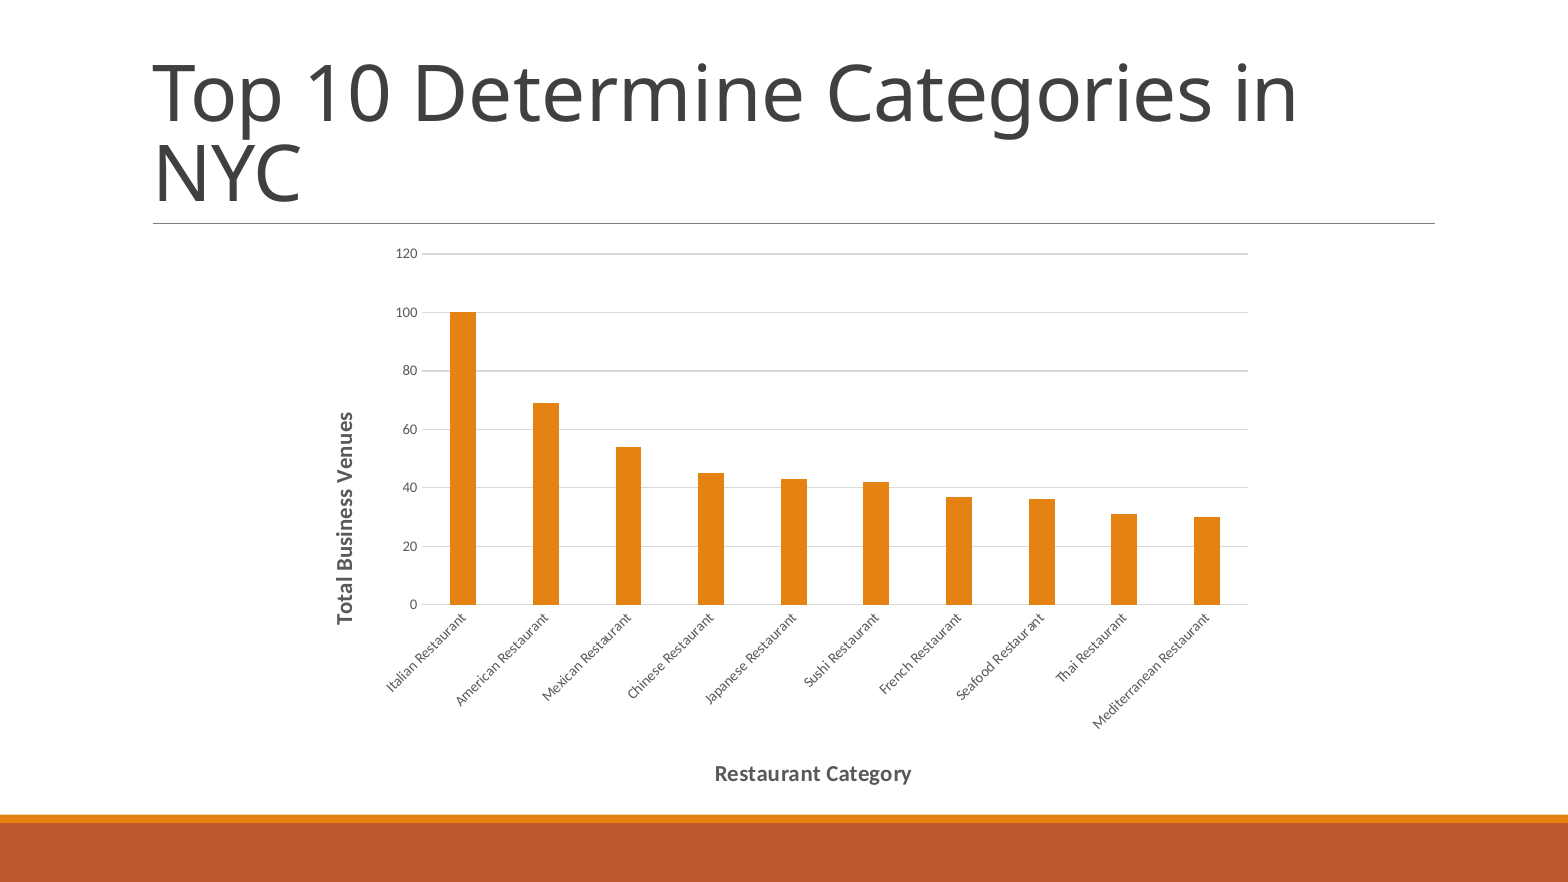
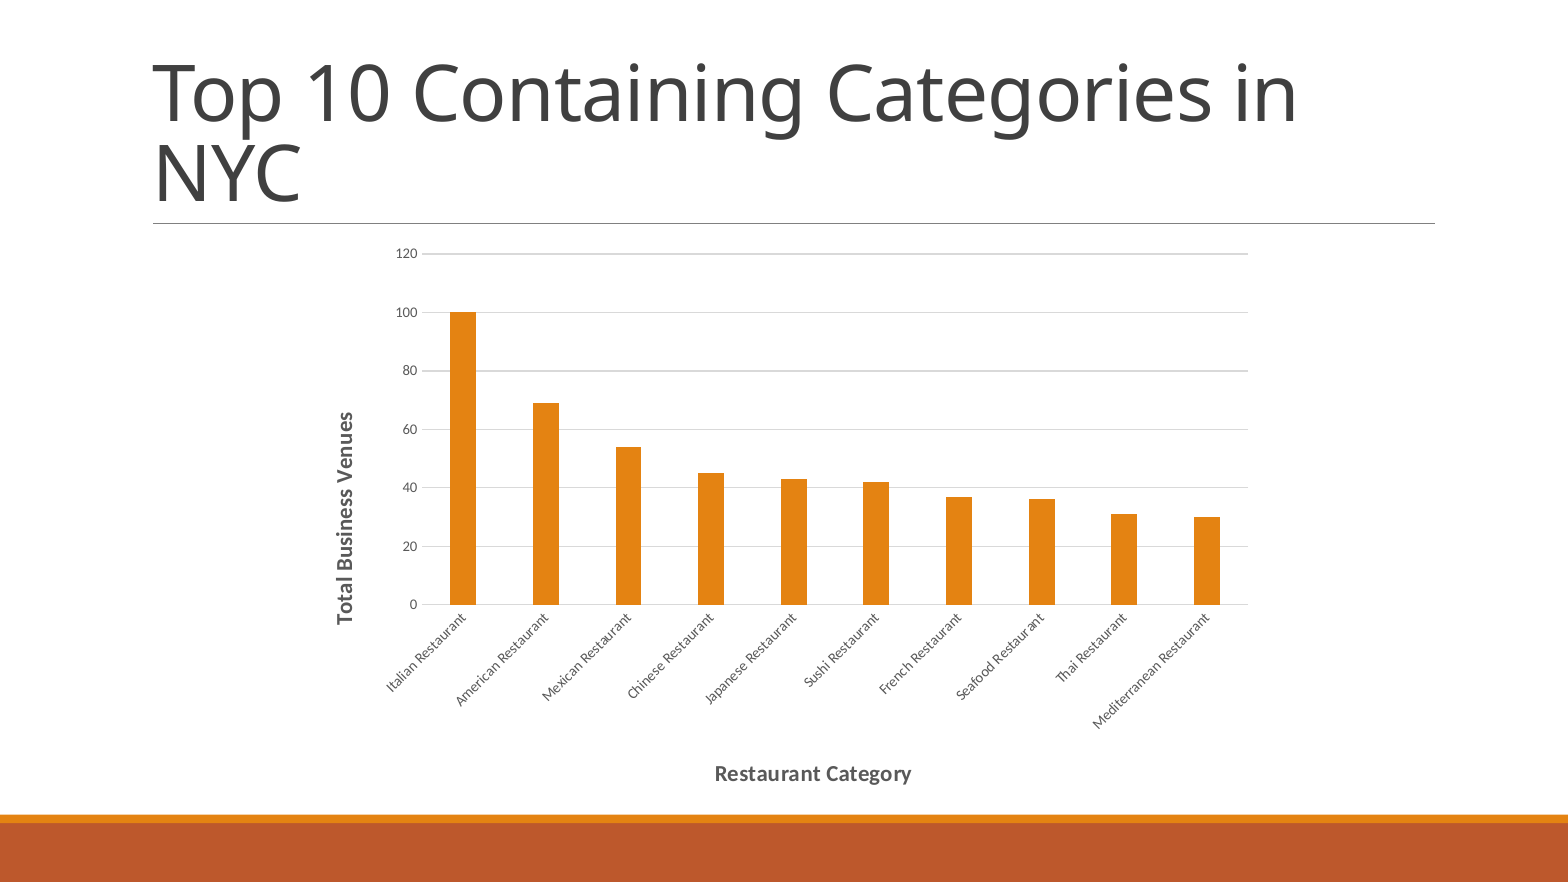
Determine: Determine -> Containing (609, 96)
